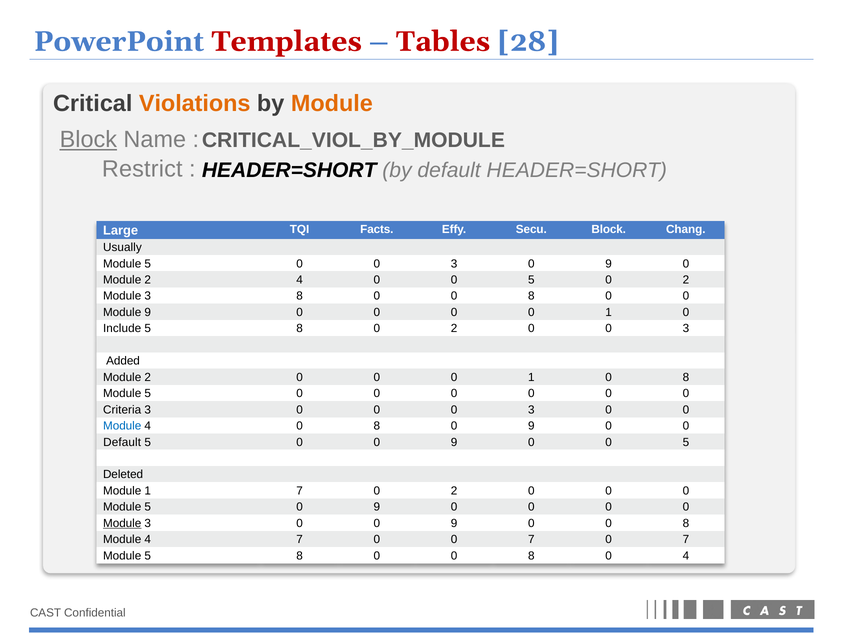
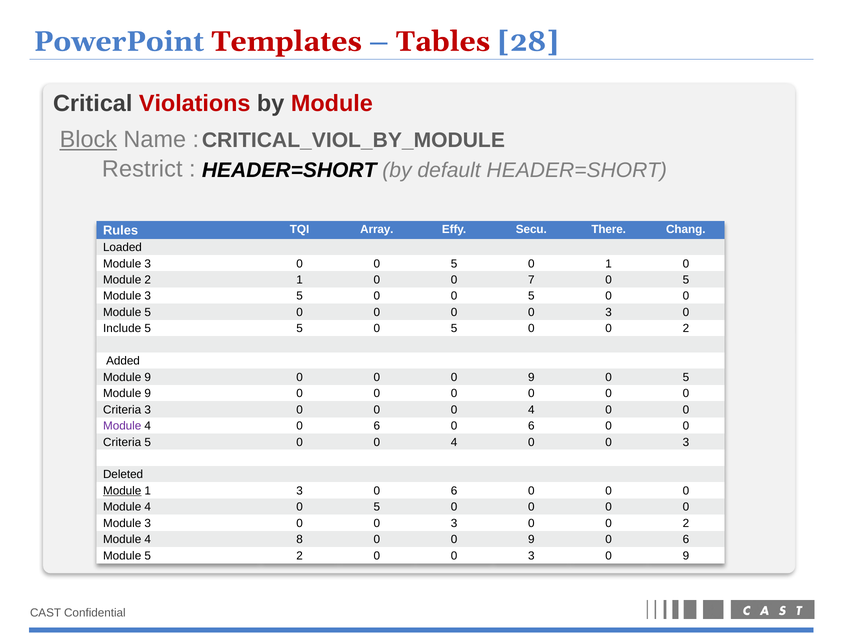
Violations colour: orange -> red (195, 104)
Module colour: orange -> red (332, 104)
Large: Large -> Rules (121, 230)
Facts: Facts -> Array (377, 229)
Secu Block: Block -> There (609, 229)
Usually: Usually -> Loaded (122, 247)
5: 5 -> 3 (148, 263)
3: 3 -> 5 (454, 263)
9: 9 -> 1 (609, 263)
2 4: 4 -> 1 (300, 280)
5: 5 -> 7 (531, 280)
2: 2 -> 5 (686, 280)
3 8: 8 -> 5 (300, 296)
8: 8 -> 5 (531, 296)
9: 9 -> 5 (148, 312)
1: 1 -> 3 (609, 312)
8: 8 -> 5 (300, 328)
2: 2 -> 5 (454, 328)
3: 3 -> 2 (686, 328)
2: 2 -> 9 (148, 377)
1: 1 -> 9 (531, 377)
8: 8 -> 5 (686, 377)
5: 5 -> 9 (148, 393)
0 0 0 3: 3 -> 4 (531, 409)
Module colour: blue -> purple (122, 425)
4 0 8: 8 -> 6 (377, 425)
9: 9 -> 6 (531, 425)
Default: Default -> Criteria (122, 442)
5 0 0 9: 9 -> 4 (454, 442)
5: 5 -> 3 (686, 442)
Module underline: none -> present (122, 490)
1 7: 7 -> 3 (300, 490)
2: 2 -> 6 (454, 490)
5: 5 -> 4 (148, 506)
9: 9 -> 5 (377, 506)
Module underline: present -> none (122, 523)
3 0 0 9: 9 -> 3 (454, 523)
8: 8 -> 2 (686, 523)
4 7: 7 -> 8 (300, 539)
7: 7 -> 9 (531, 539)
7: 7 -> 6 (686, 539)
Module 5 8: 8 -> 2 (300, 555)
8: 8 -> 3 (531, 555)
4: 4 -> 9 (686, 555)
